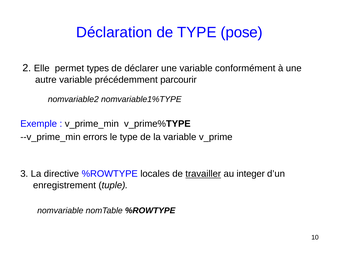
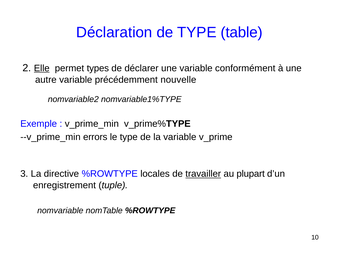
pose: pose -> table (242, 32)
Elle underline: none -> present (42, 68)
parcourir: parcourir -> nouvelle (178, 80)
integer: integer -> plupart (251, 174)
